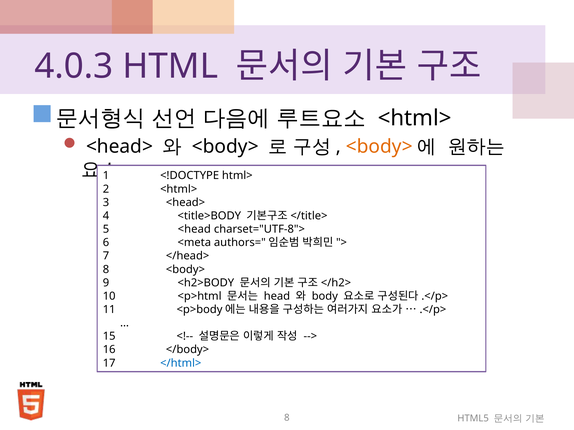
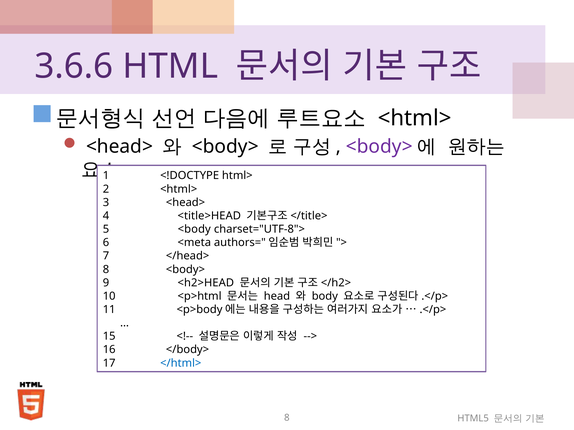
4.0.3: 4.0.3 -> 3.6.6 (74, 66)
<body> colour: orange -> purple (379, 147)
<title>BODY: <title>BODY -> <title>HEAD (209, 216)
<head: <head -> <body (194, 229)
<h2>BODY: <h2>BODY -> <h2>HEAD (206, 283)
